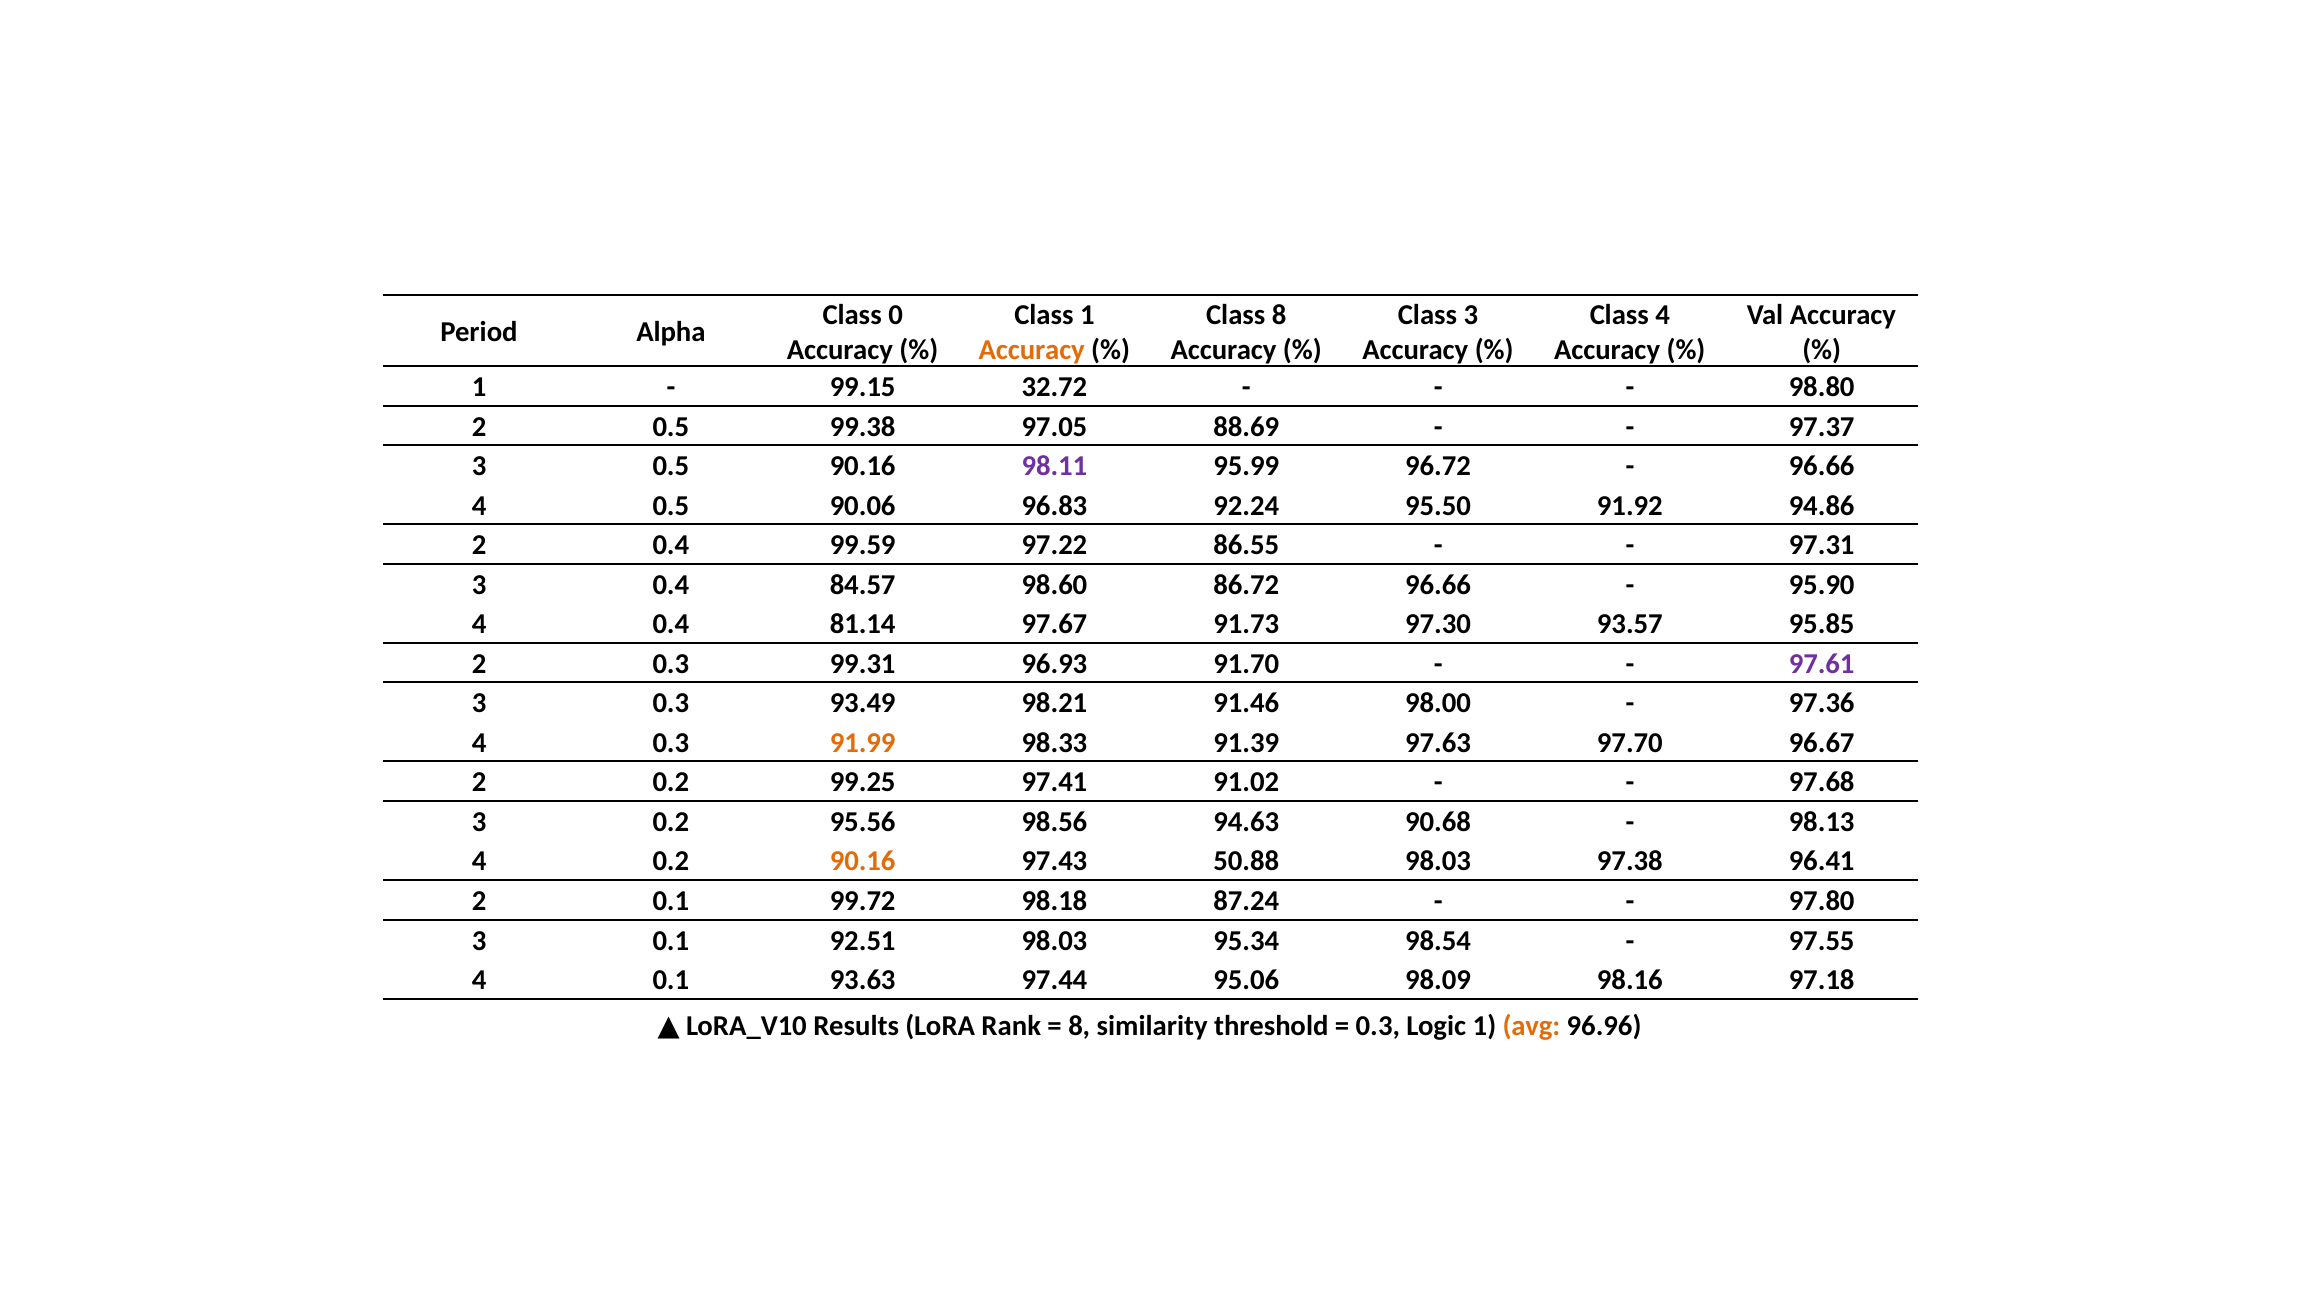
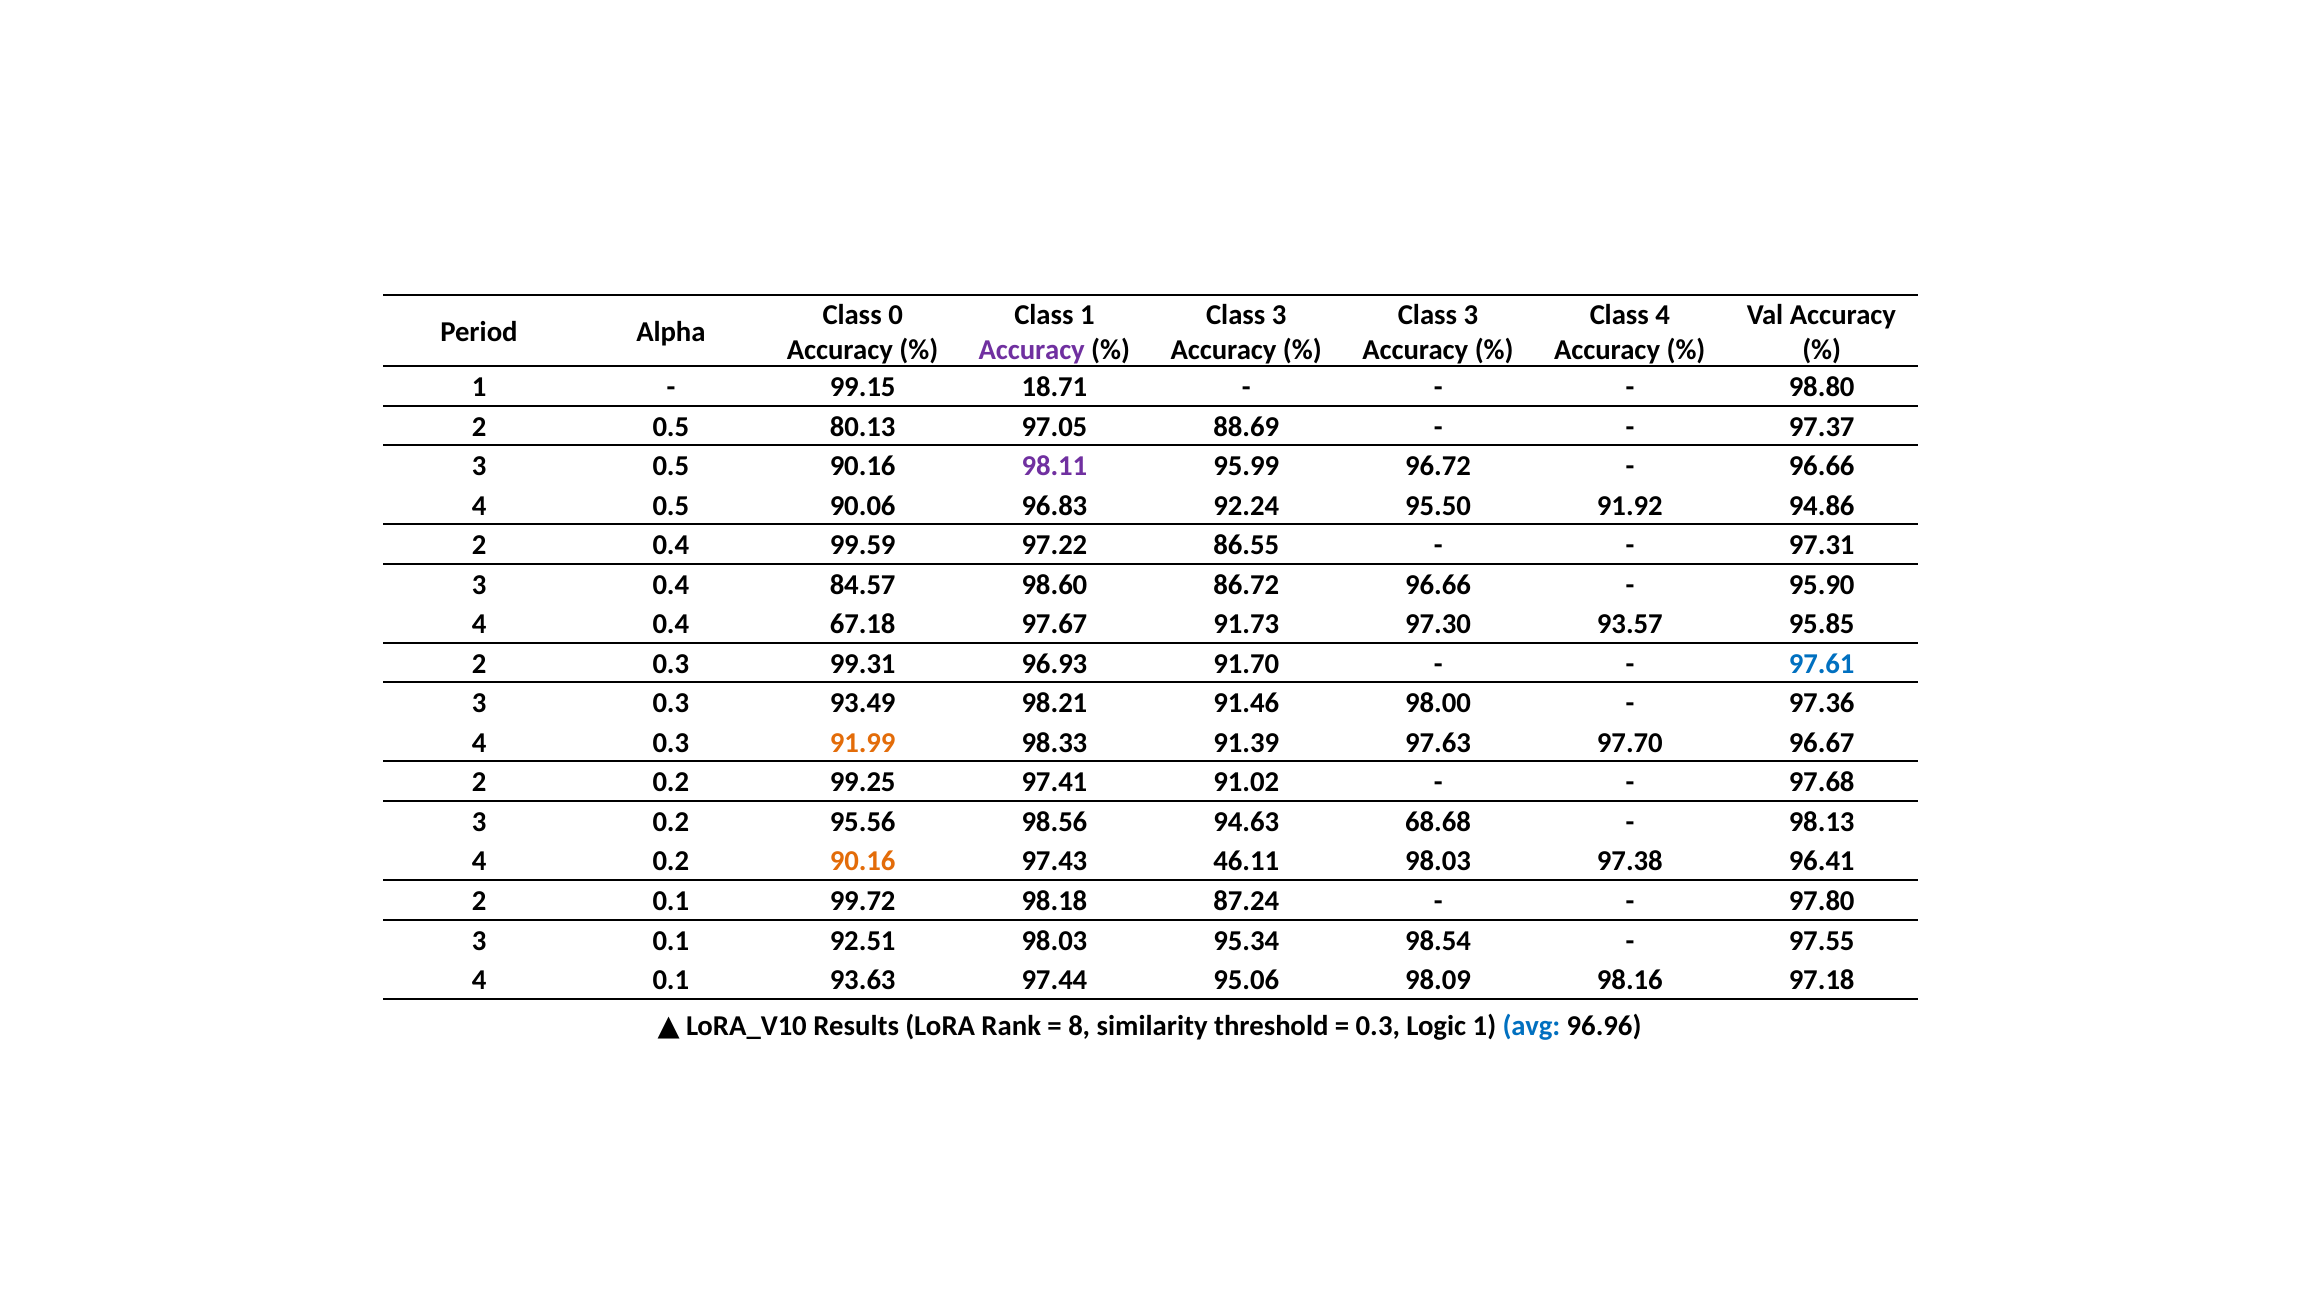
8: 8 -> 3 (1279, 315)
Accuracy colour: orange -> purple (1032, 350)
32.72: 32.72 -> 18.71 (1054, 387)
99.38: 99.38 -> 80.13 (863, 427)
81.14: 81.14 -> 67.18 (863, 624)
97.61 colour: purple -> blue (1822, 664)
90.68: 90.68 -> 68.68 (1438, 822)
50.88: 50.88 -> 46.11 (1246, 862)
avg colour: orange -> blue (1531, 1027)
